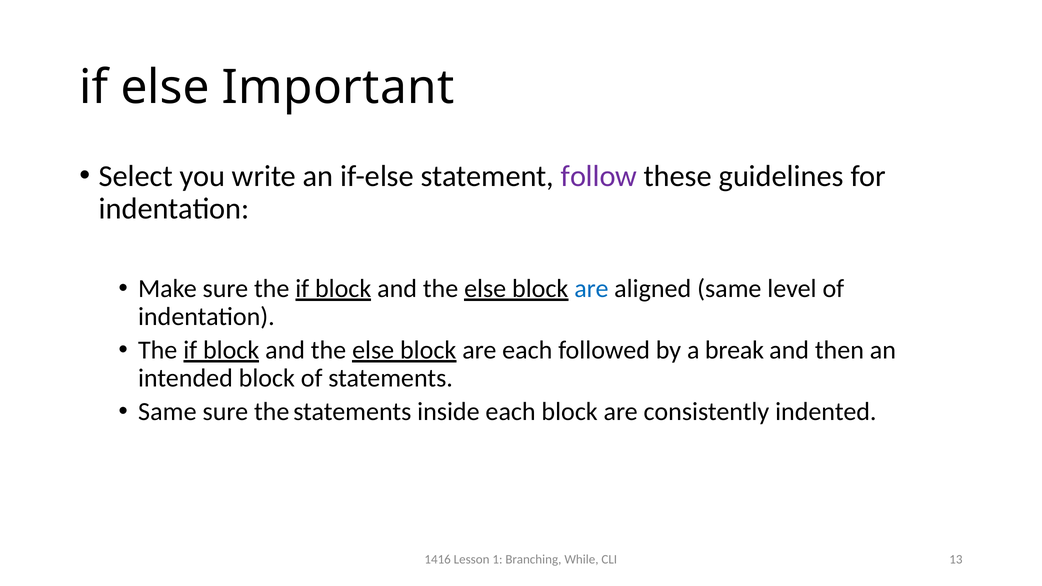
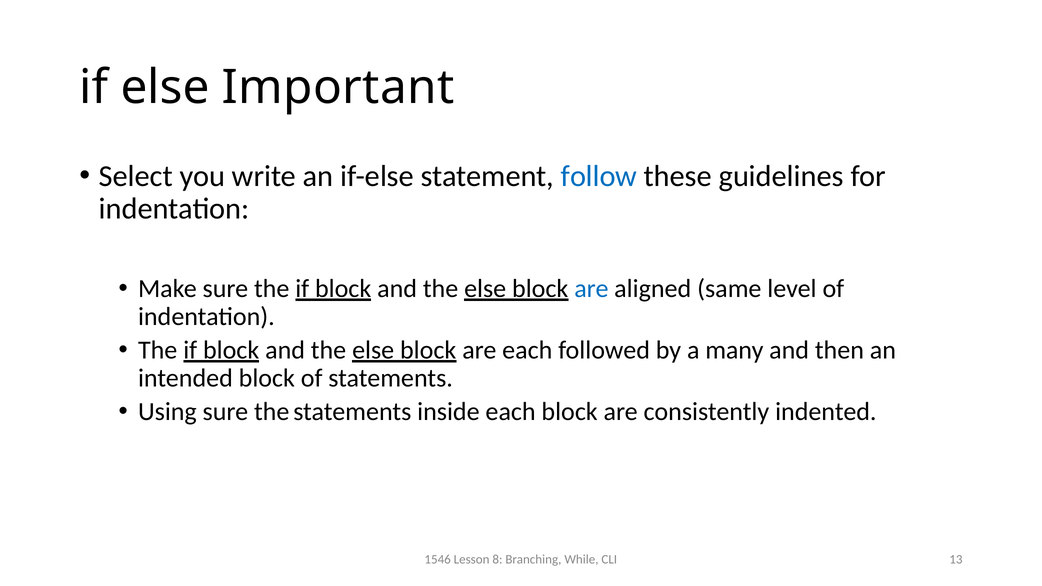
follow colour: purple -> blue (599, 176)
break: break -> many (734, 350)
Same: Same -> Using (167, 412)
1416: 1416 -> 1546 (438, 560)
1: 1 -> 8 (497, 560)
